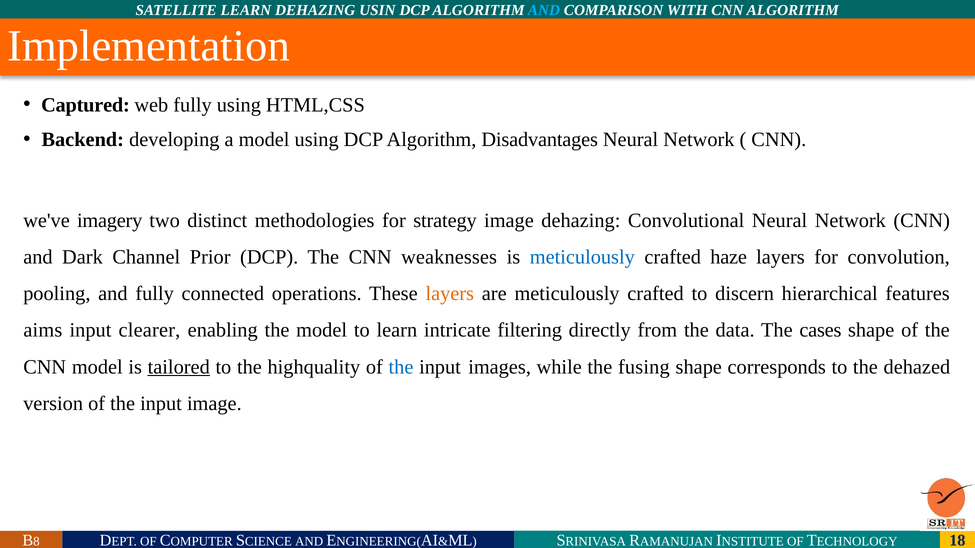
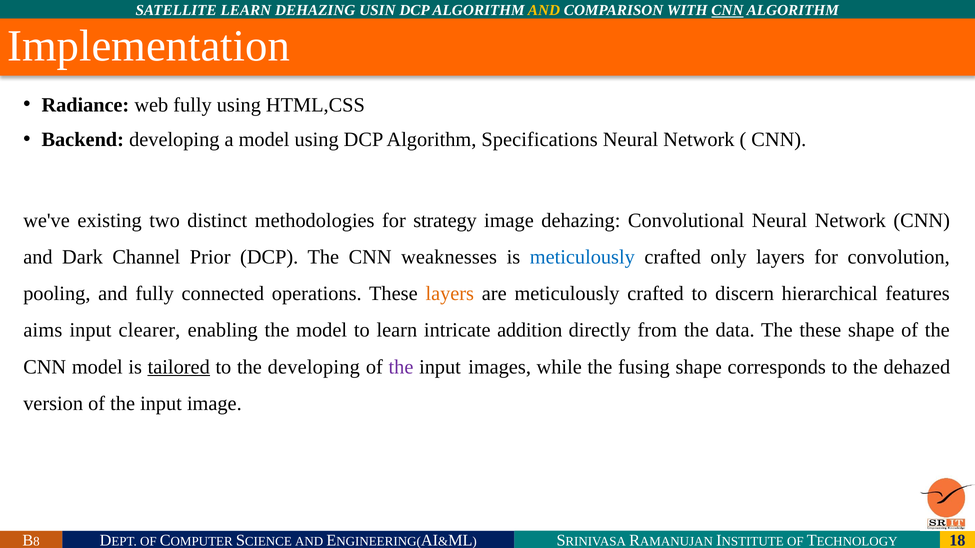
AND colour: light blue -> yellow (544, 10)
CNN underline: none -> present (727, 10)
Captured: Captured -> Radiance (85, 105)
Disadvantages: Disadvantages -> Specifications (540, 140)
imagery: imagery -> existing (110, 221)
haze: haze -> only (729, 257)
filtering: filtering -> addition (530, 331)
The cases: cases -> these (820, 331)
the highquality: highquality -> developing (314, 367)
the colour: blue -> purple (401, 367)
